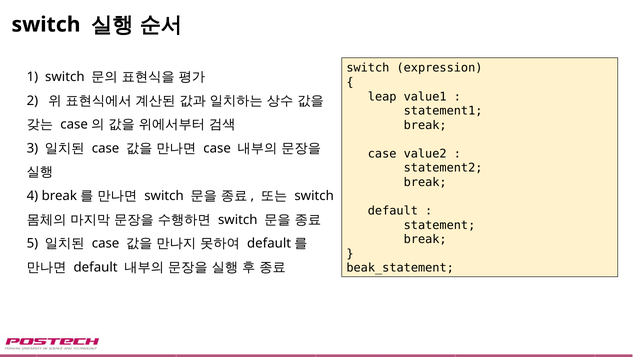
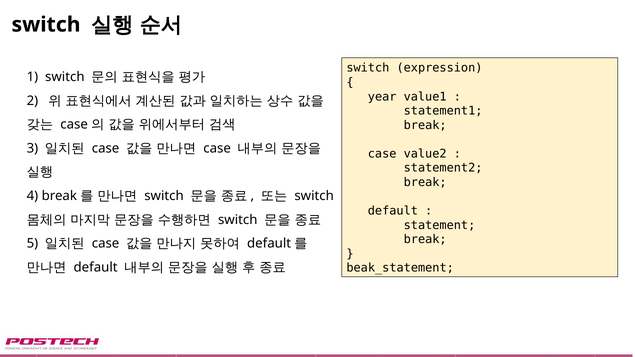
leap: leap -> year (382, 97)
